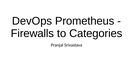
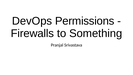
Prometheus: Prometheus -> Permissions (85, 21)
Categories: Categories -> Something (96, 33)
